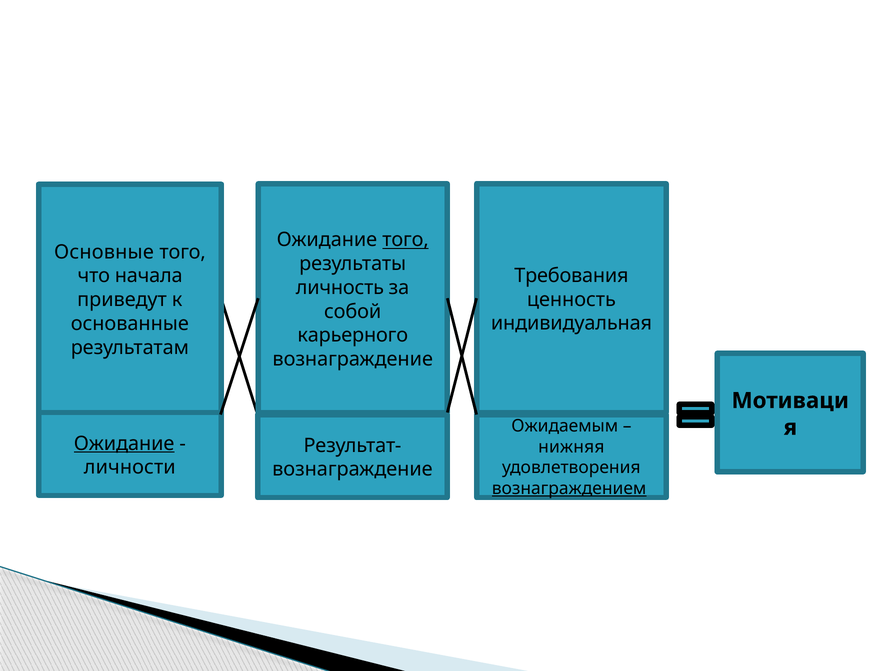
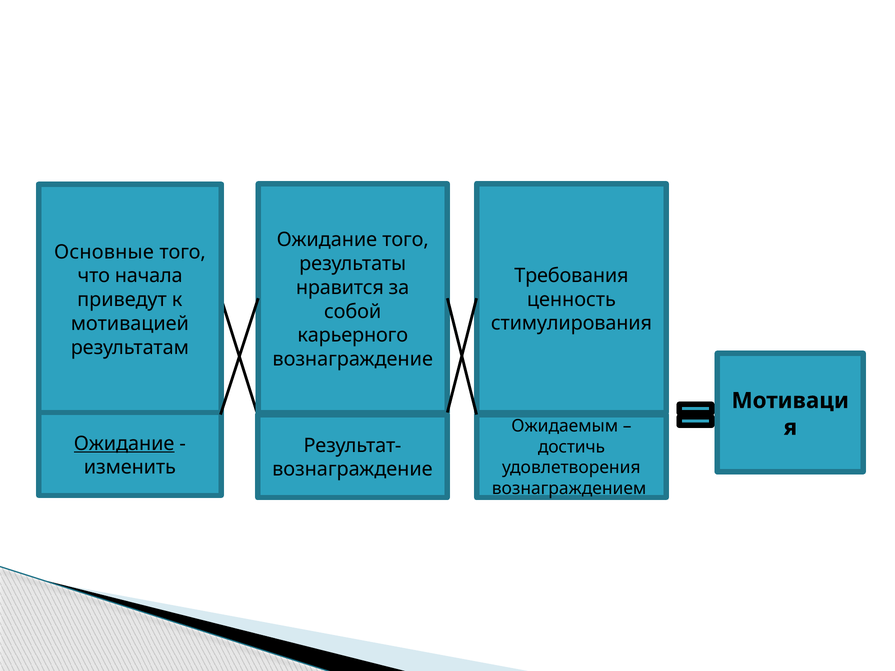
того underline: present -> none (406, 240)
личность: личность -> нравится (340, 288)
индивидуальная: индивидуальная -> стимулирования (571, 324)
основанные: основанные -> мотивацией (130, 324)
нижняя: нижняя -> достичь (571, 447)
личности: личности -> изменить (130, 467)
вознаграждением underline: present -> none (569, 489)
